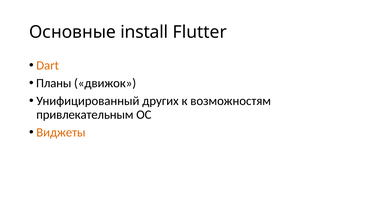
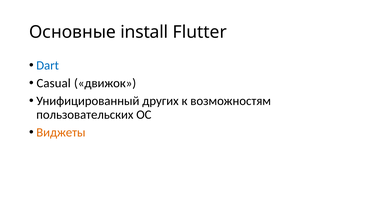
Dart colour: orange -> blue (48, 65)
Планы: Планы -> Casual (54, 83)
привлекательным: привлекательным -> пользовательских (85, 115)
